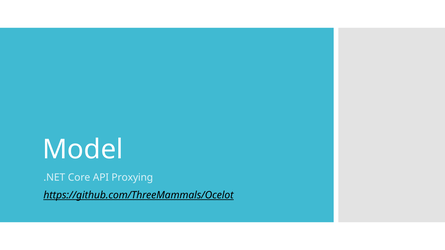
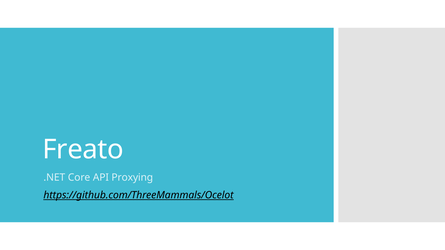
Model: Model -> Freato (83, 150)
